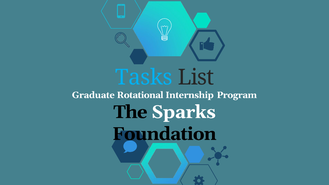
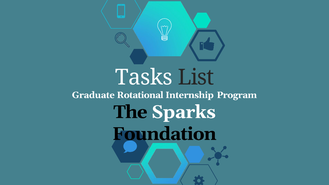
Tasks colour: light blue -> white (144, 77)
